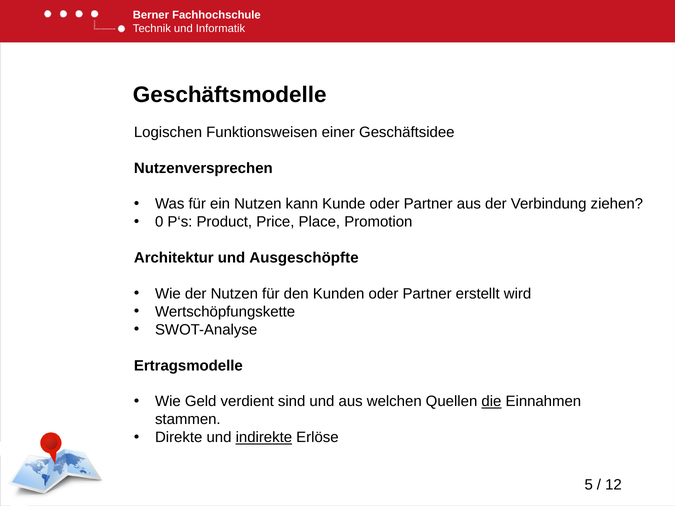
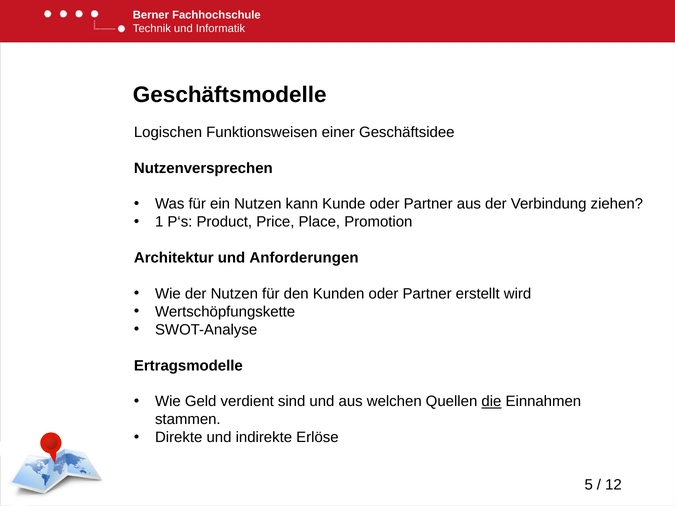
0: 0 -> 1 (159, 222)
Ausgeschöpfte: Ausgeschöpfte -> Anforderungen (304, 258)
indirekte underline: present -> none (264, 438)
